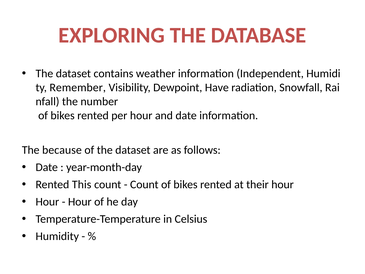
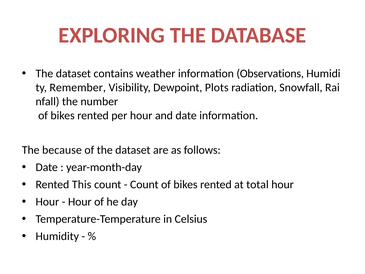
Independent: Independent -> Observations (270, 74)
Have: Have -> Plots (217, 87)
their: their -> total (257, 184)
